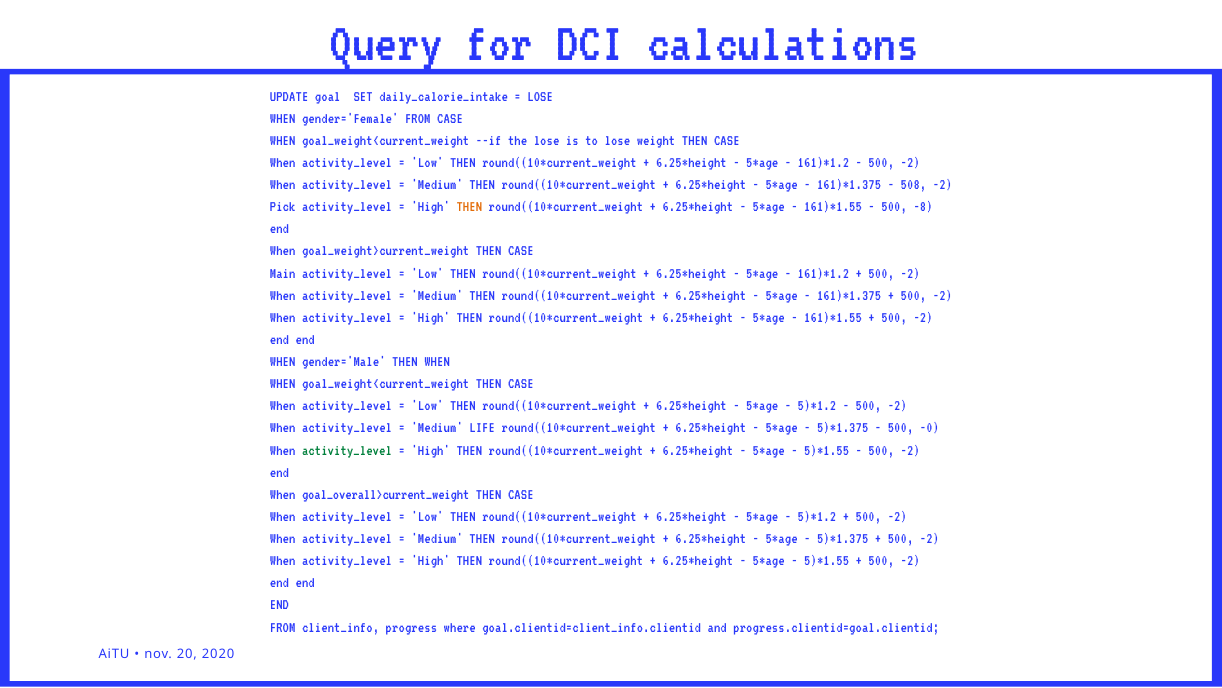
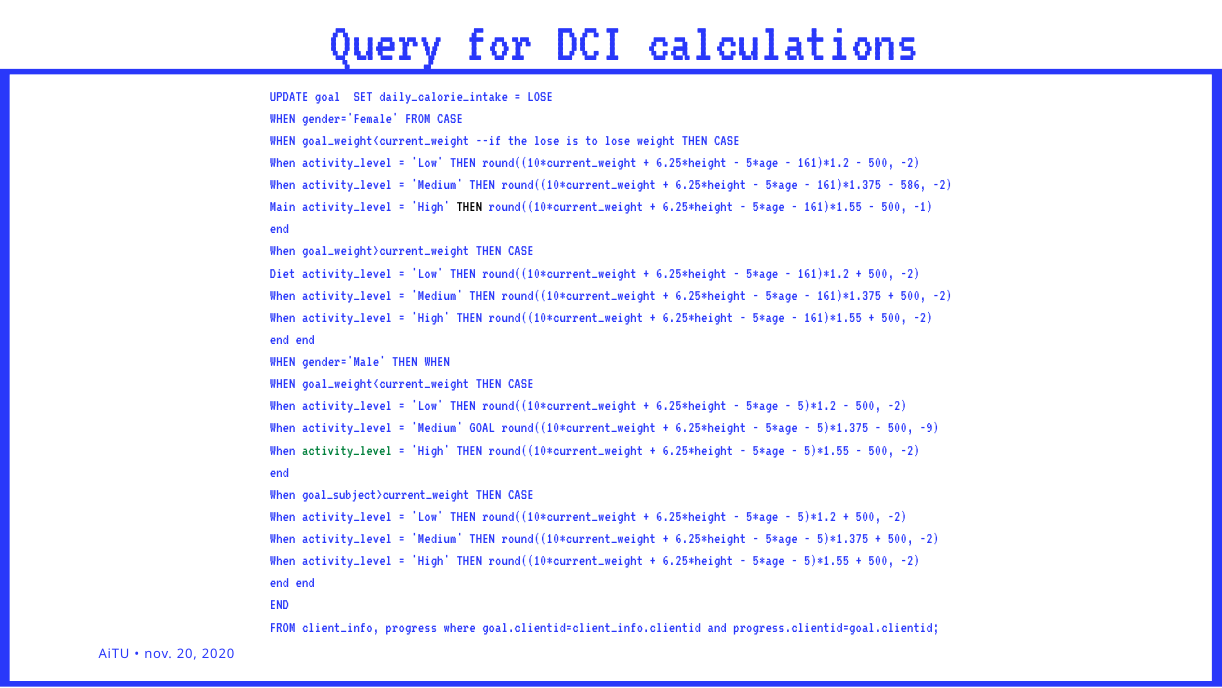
508: 508 -> 586 (913, 184)
Pick: Pick -> Main (283, 206)
THEN colour: orange -> black (469, 206)
-8: -8 -> -1 (923, 206)
Main: Main -> Diet (283, 273)
Medium LIFE: LIFE -> GOAL (482, 427)
-0: -0 -> -9 (930, 427)
goal_overall>current_weight: goal_overall>current_weight -> goal_subject>current_weight (386, 494)
